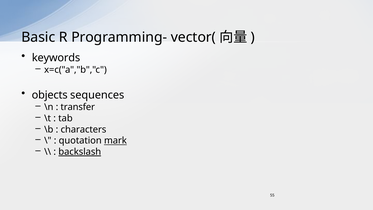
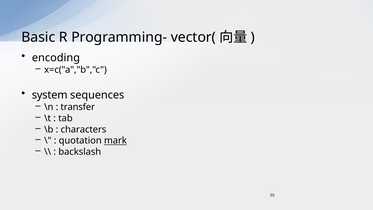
keywords: keywords -> encoding (56, 58)
objects: objects -> system (50, 95)
backslash underline: present -> none (80, 152)
